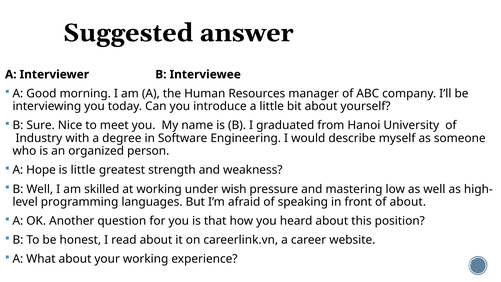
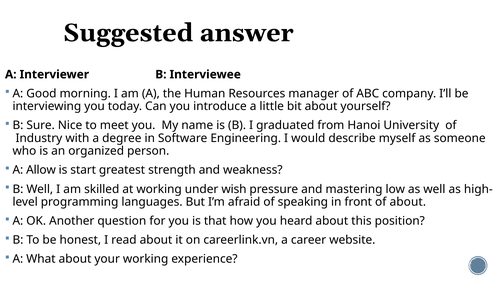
Hope: Hope -> Allow (41, 170)
is little: little -> start (83, 170)
